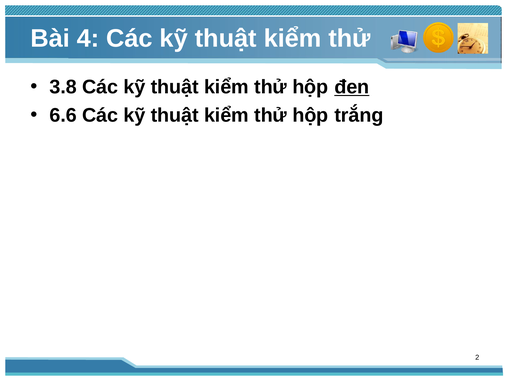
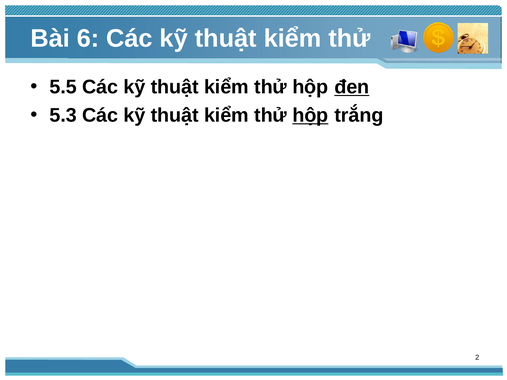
4: 4 -> 6 (88, 38)
3.8: 3.8 -> 5.5 (63, 87)
6.6: 6.6 -> 5.3 (63, 115)
hộp underline: none -> present (310, 115)
